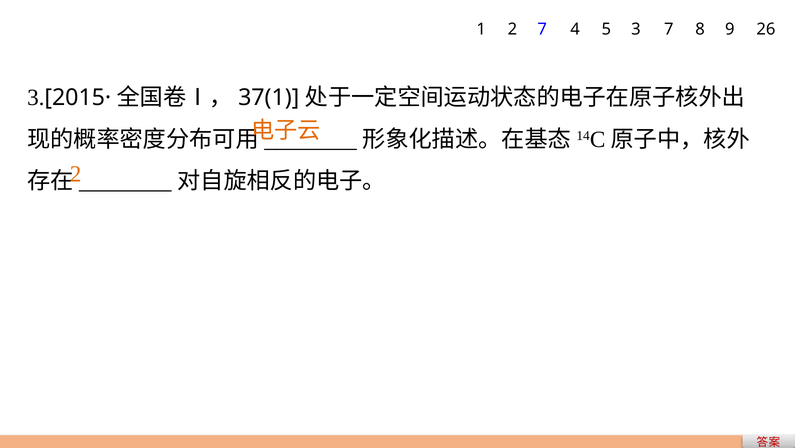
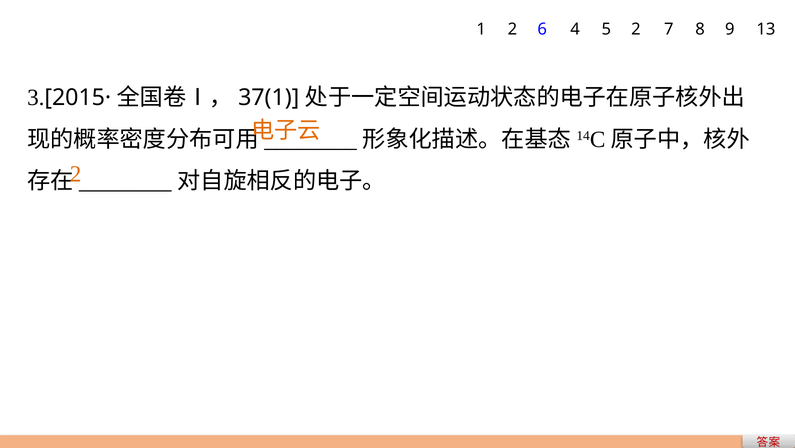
2 7: 7 -> 6 (542, 29)
5 3: 3 -> 2 (636, 29)
26: 26 -> 13 (766, 29)
